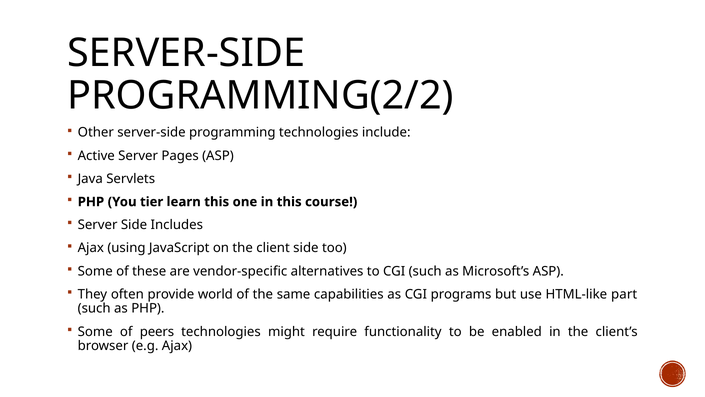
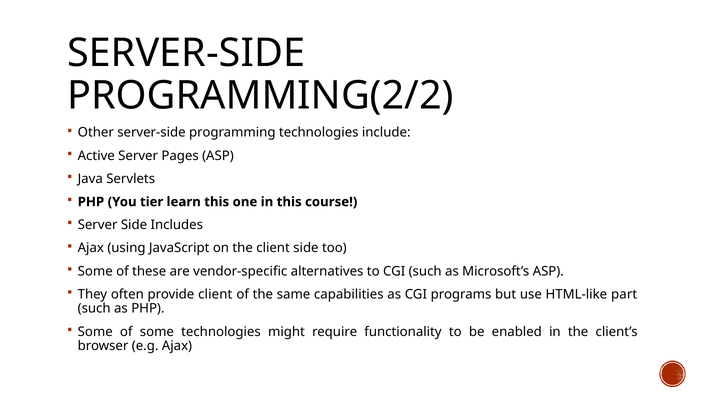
provide world: world -> client (215, 294)
of peers: peers -> some (157, 331)
